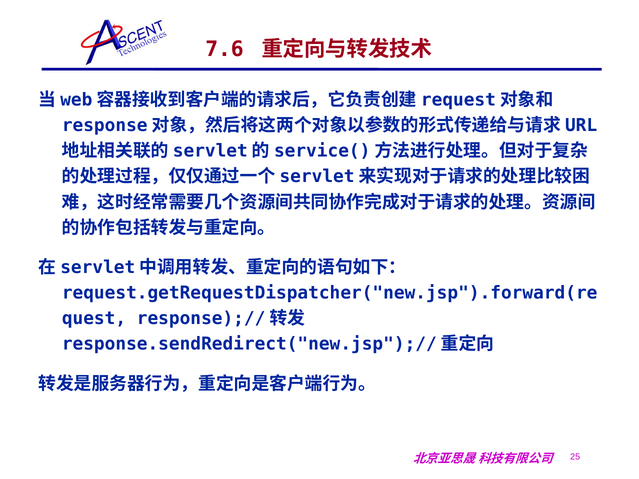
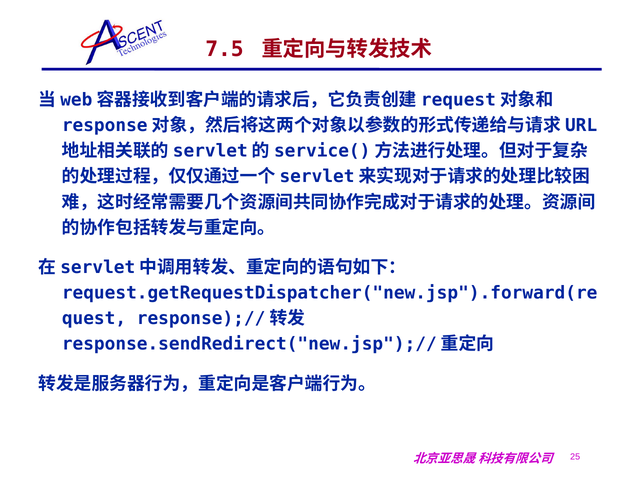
7.6: 7.6 -> 7.5 (224, 49)
